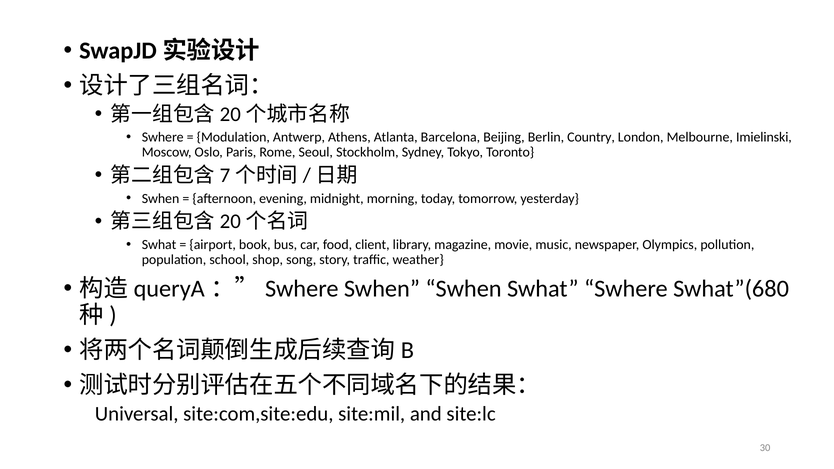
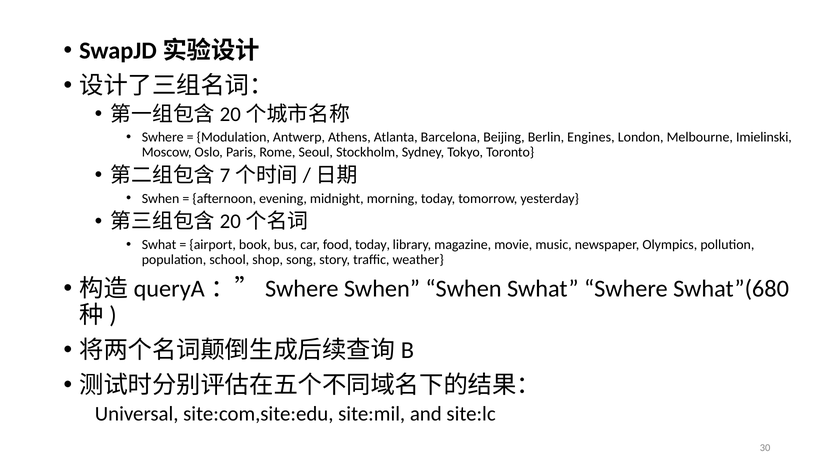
Country: Country -> Engines (591, 137)
food client: client -> today (373, 245)
